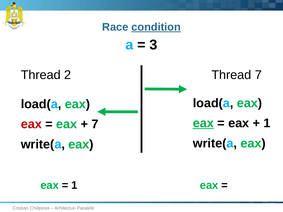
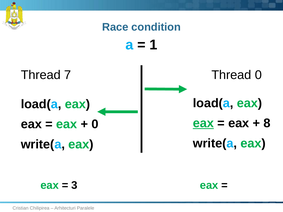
condition underline: present -> none (156, 27)
3: 3 -> 1 (153, 45)
2: 2 -> 7 (68, 75)
Thread 7: 7 -> 0 (258, 75)
1: 1 -> 8 (267, 123)
eax colour: red -> black (31, 124)
7: 7 -> 0 (95, 124)
1: 1 -> 3 (74, 186)
